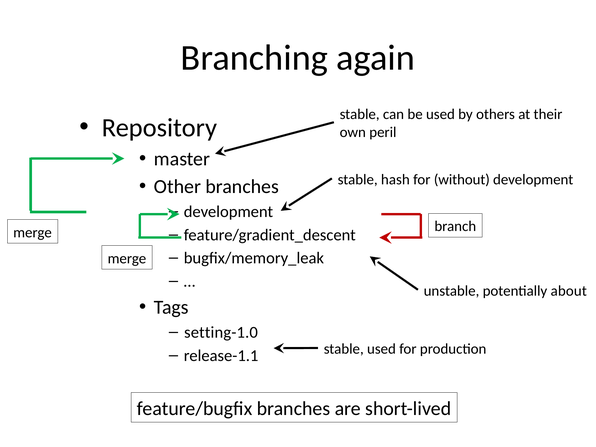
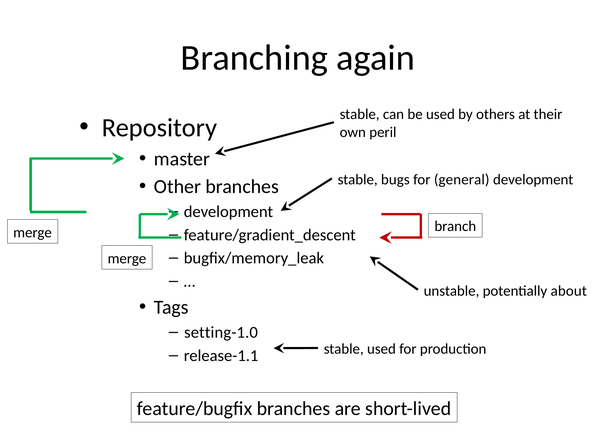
hash: hash -> bugs (395, 179)
without: without -> general (462, 179)
